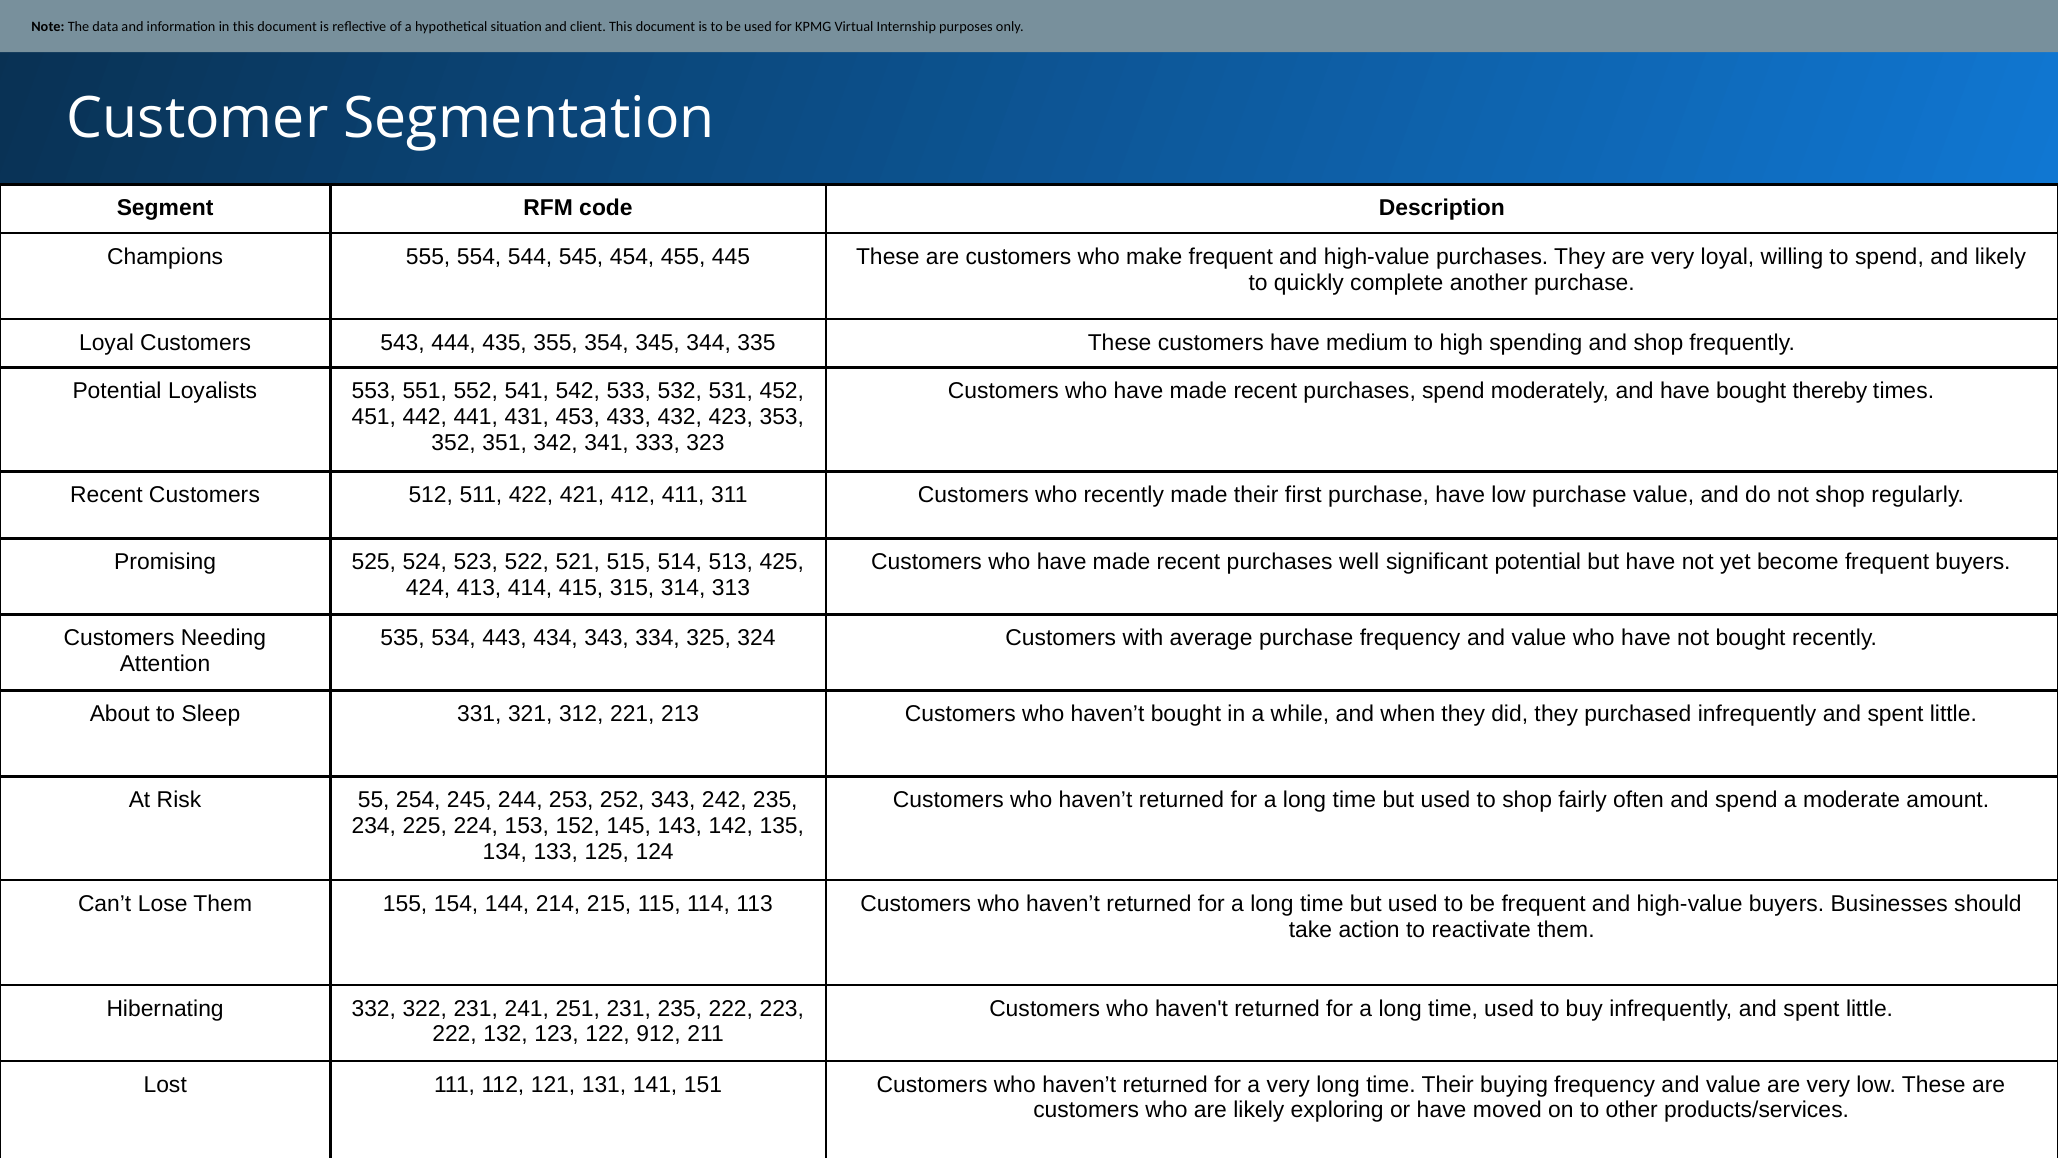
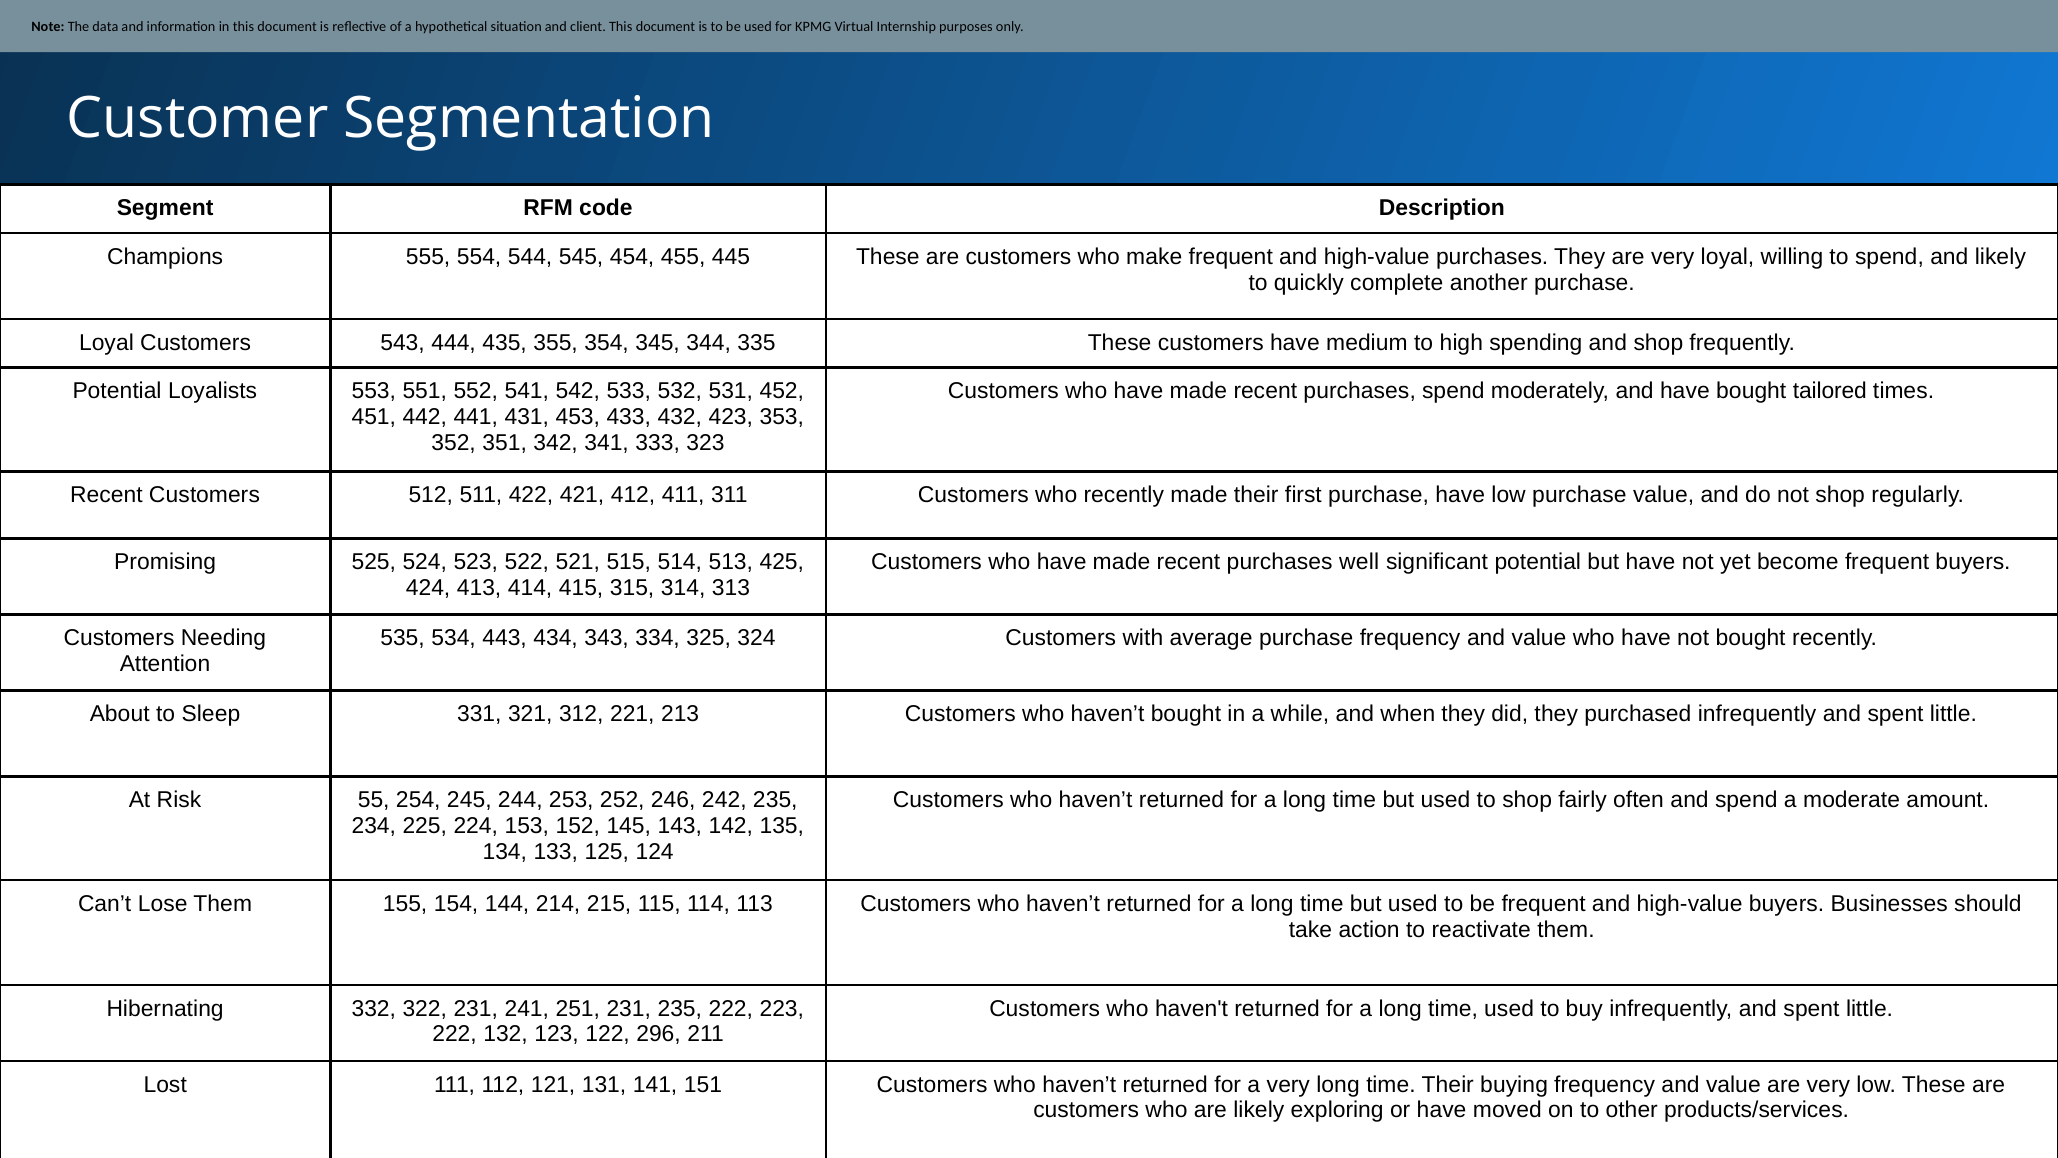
thereby: thereby -> tailored (1830, 391)
252 343: 343 -> 246 (673, 800)
912: 912 -> 296 (659, 1034)
